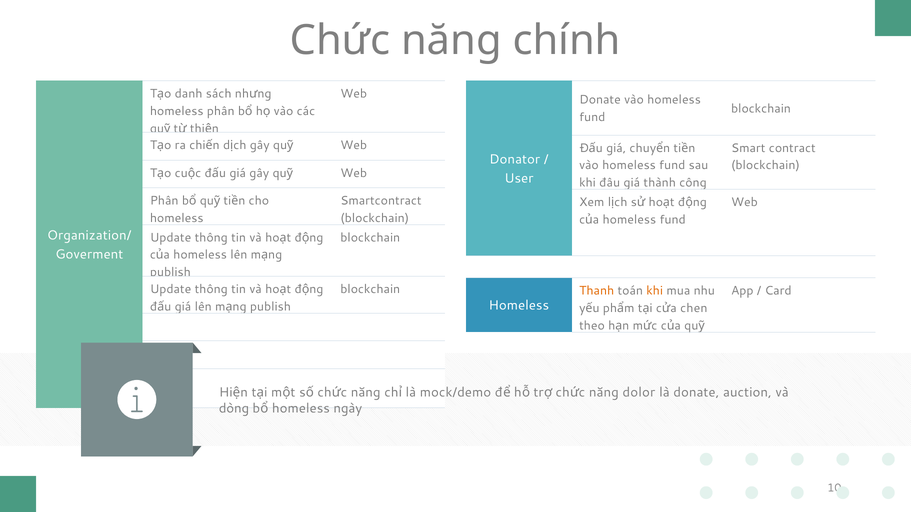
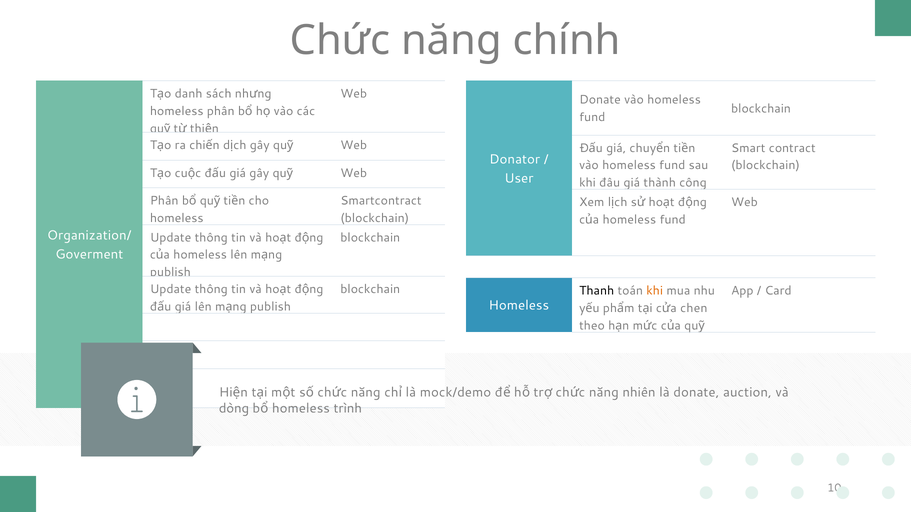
Thanh colour: orange -> black (597, 291)
dolor: dolor -> nhiên (639, 393)
ngày: ngày -> trình (348, 409)
